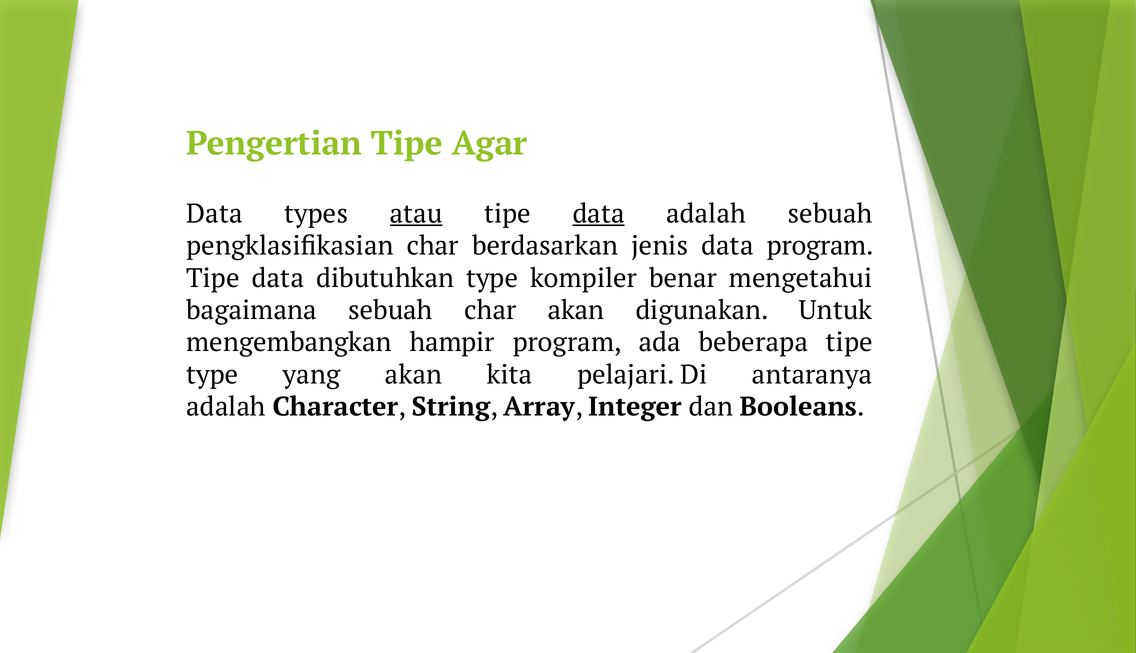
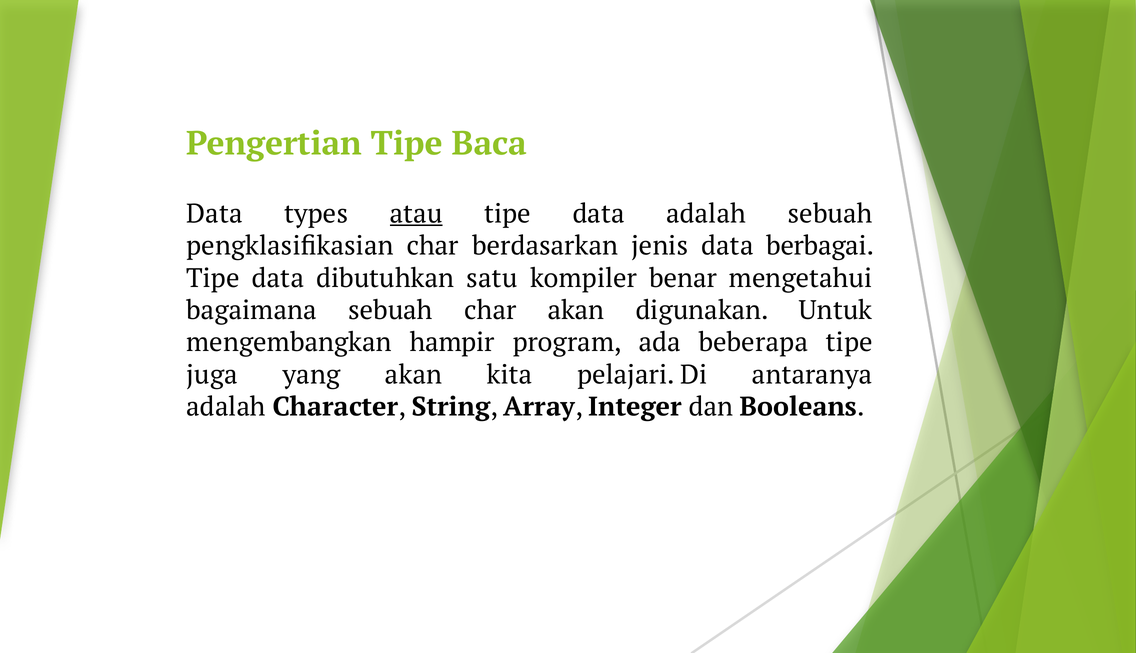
Agar: Agar -> Baca (489, 144)
data underline: present -> none (599, 214)
data program: program -> berbagai (820, 246)
dibutuhkan type: type -> satu (492, 278)
type: type -> juga (212, 374)
